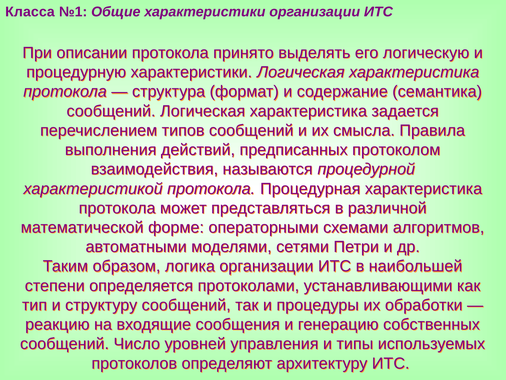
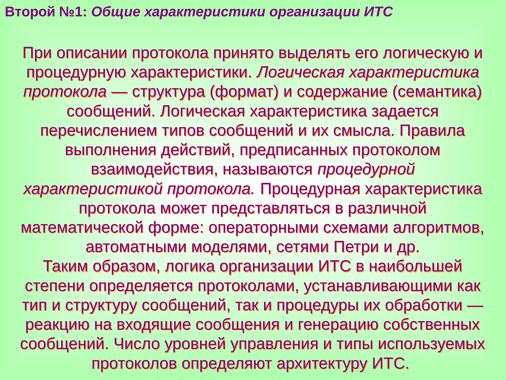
Класса: Класса -> Второй (30, 12)
